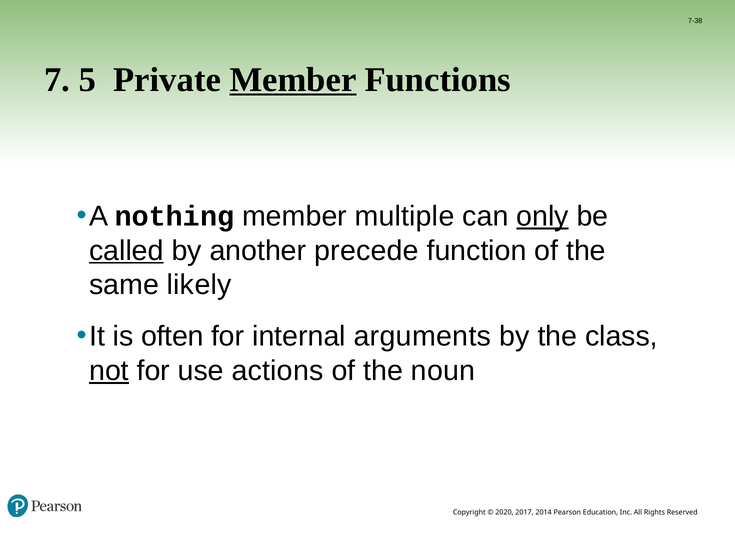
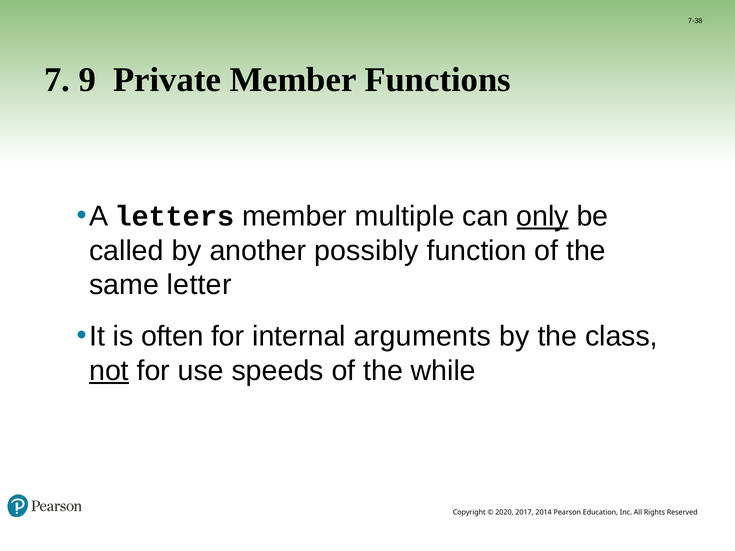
5: 5 -> 9 (87, 80)
Member underline: present -> none (293, 80)
nothing: nothing -> letters (174, 216)
called underline: present -> none (126, 251)
precede: precede -> possibly (366, 251)
likely: likely -> letter (199, 285)
actions: actions -> speeds (278, 371)
noun: noun -> while (443, 371)
